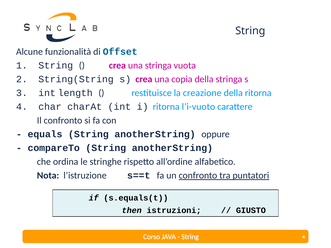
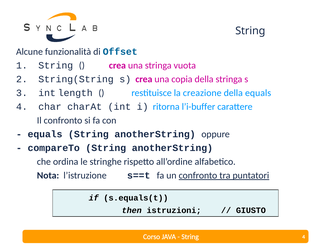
della ritorna: ritorna -> equals (258, 93)
l’i-vuoto: l’i-vuoto -> l’i-buffer (199, 107)
